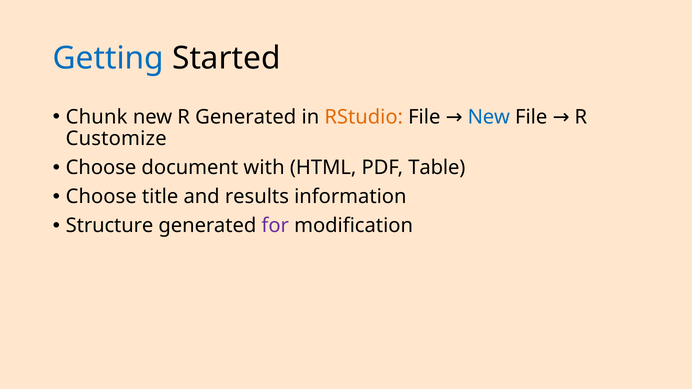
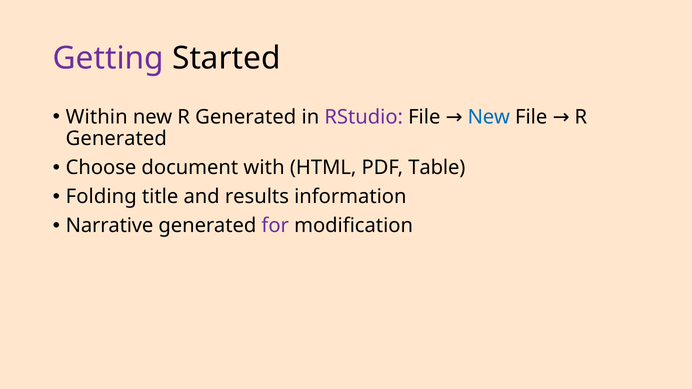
Getting colour: blue -> purple (108, 58)
Chunk: Chunk -> Within (97, 117)
RStudio colour: orange -> purple (364, 117)
Customize: Customize -> Generated (116, 139)
Choose: Choose -> Folding (101, 197)
Structure: Structure -> Narrative (110, 226)
